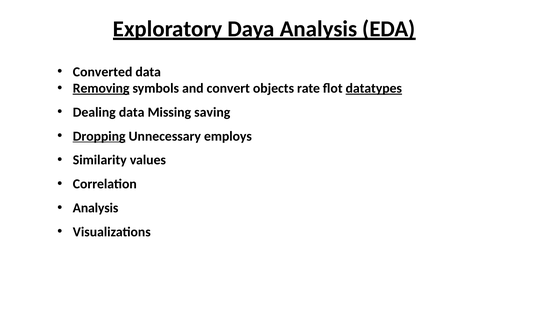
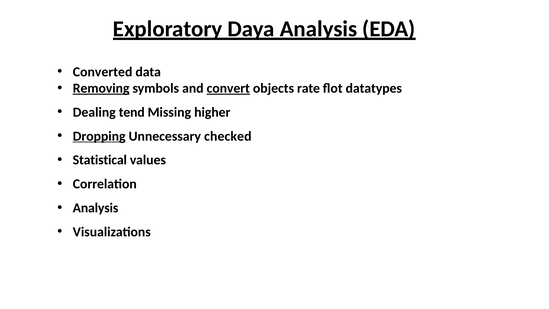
convert underline: none -> present (228, 88)
datatypes underline: present -> none (374, 88)
Dealing data: data -> tend (132, 112)
saving: saving -> higher (212, 112)
employs: employs -> checked (228, 136)
Similarity: Similarity -> Statistical (100, 160)
